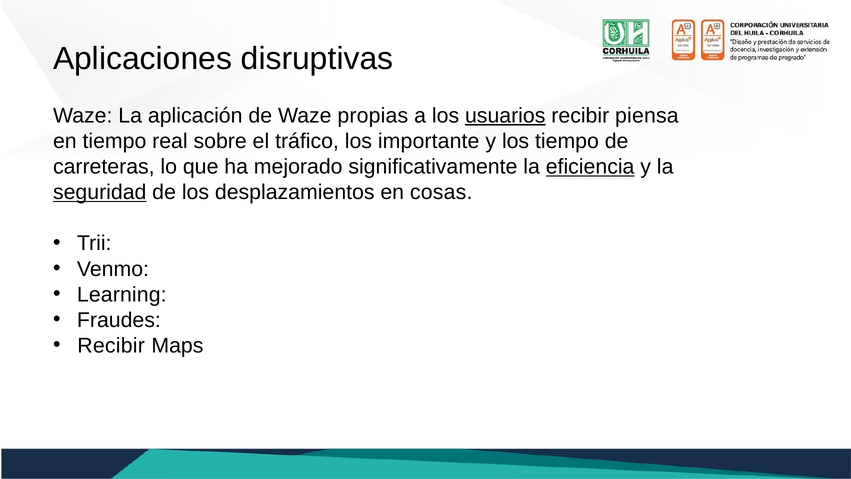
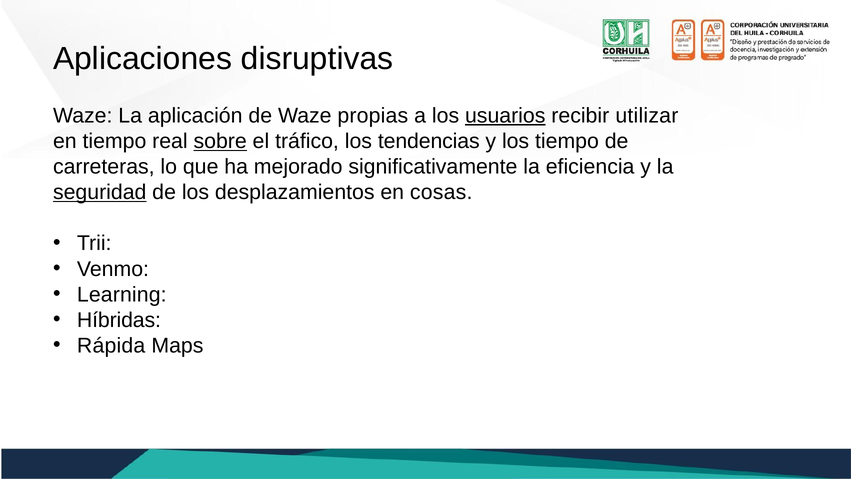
piensa: piensa -> utilizar (647, 116)
sobre underline: none -> present (220, 141)
importante: importante -> tendencias (429, 141)
eficiencia underline: present -> none (590, 167)
Fraudes: Fraudes -> Híbridas (119, 320)
Recibir: Recibir -> Rápida (111, 345)
